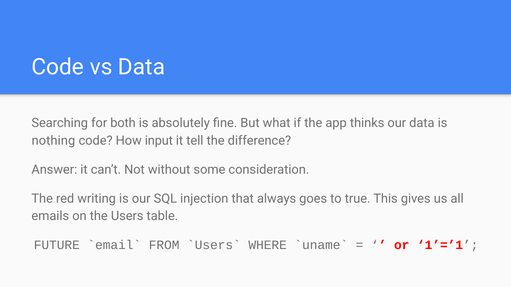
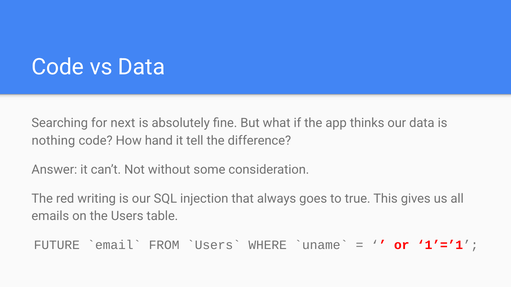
both: both -> next (123, 123)
input: input -> hand (159, 141)
